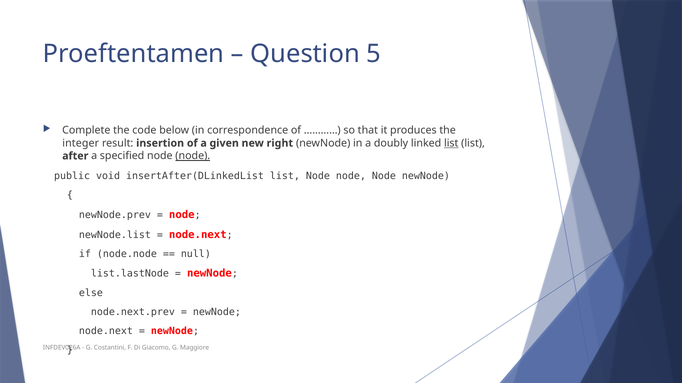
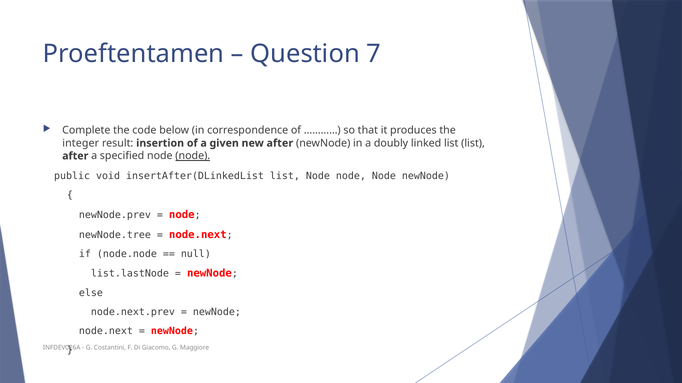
5: 5 -> 7 (374, 54)
new right: right -> after (280, 143)
list underline: present -> none (451, 143)
newNode.list: newNode.list -> newNode.tree (115, 235)
